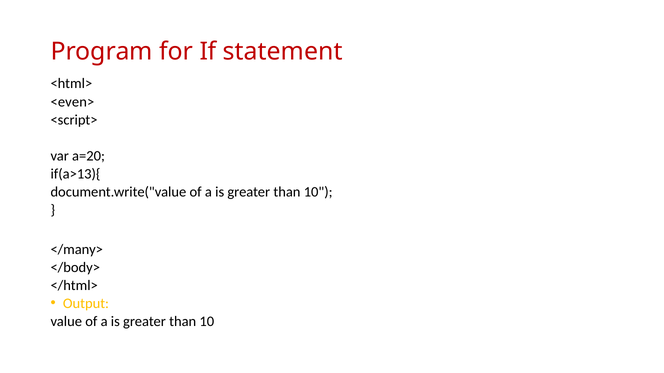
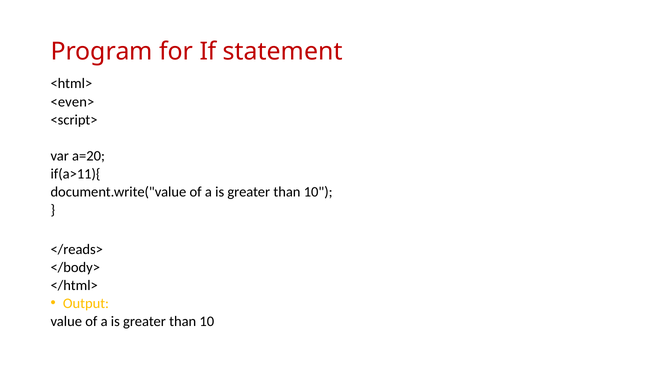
if(a>13){: if(a>13){ -> if(a>11){ (76, 174)
</many>: </many> -> </reads> (77, 250)
